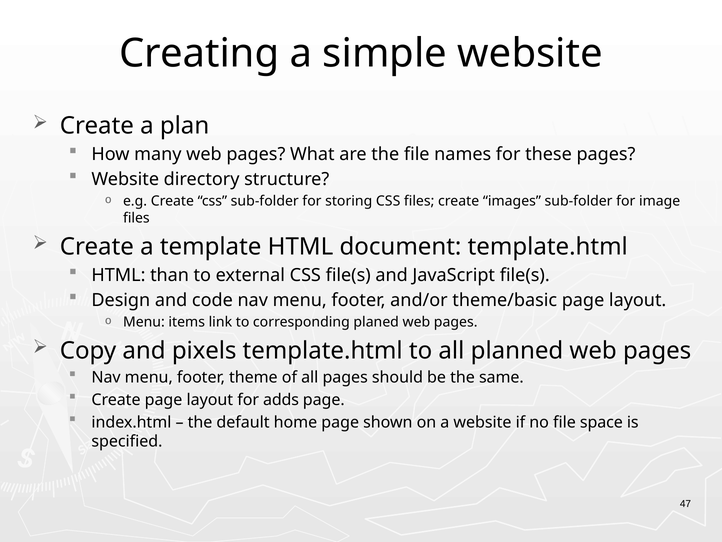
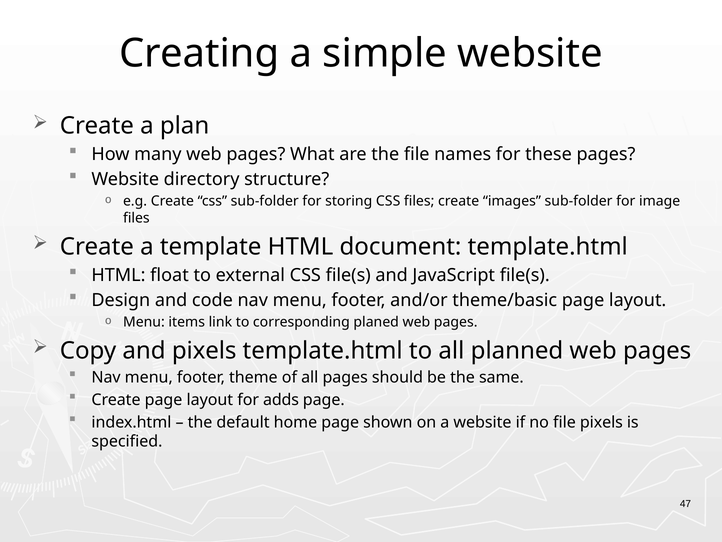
than: than -> float (169, 275)
file space: space -> pixels (601, 422)
